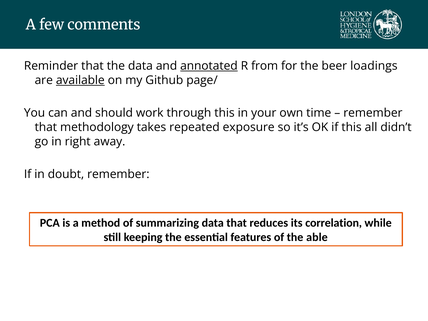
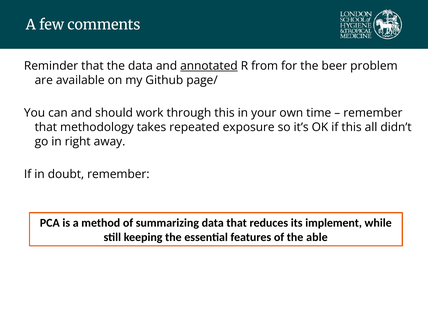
loadings: loadings -> problem (374, 66)
available underline: present -> none (80, 80)
correlation: correlation -> implement (334, 223)
